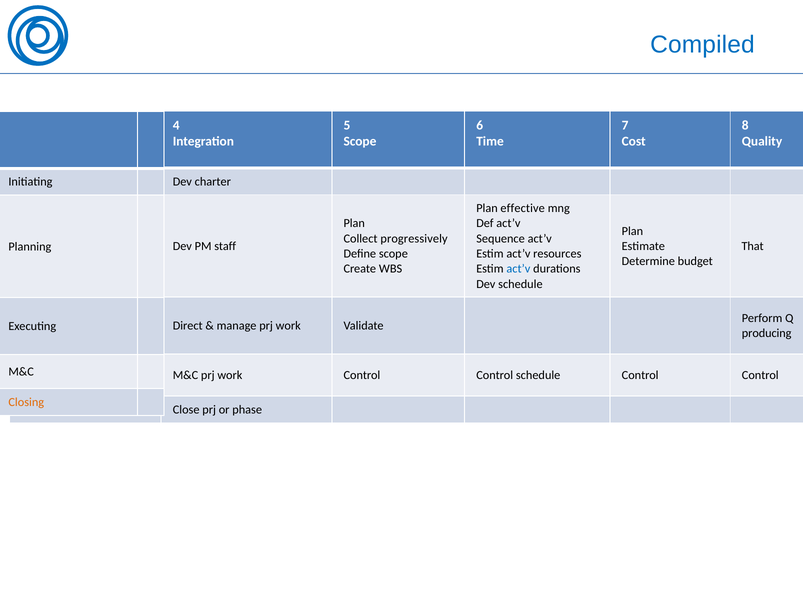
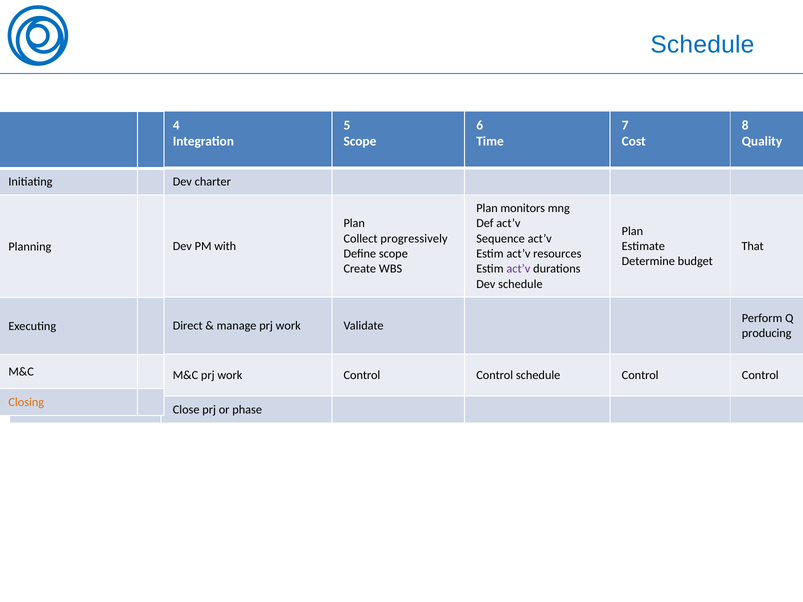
Compiled: Compiled -> Schedule (702, 45)
effective: effective -> monitors (523, 208)
staff: staff -> with (225, 246)
act’v colour: blue -> purple (518, 269)
